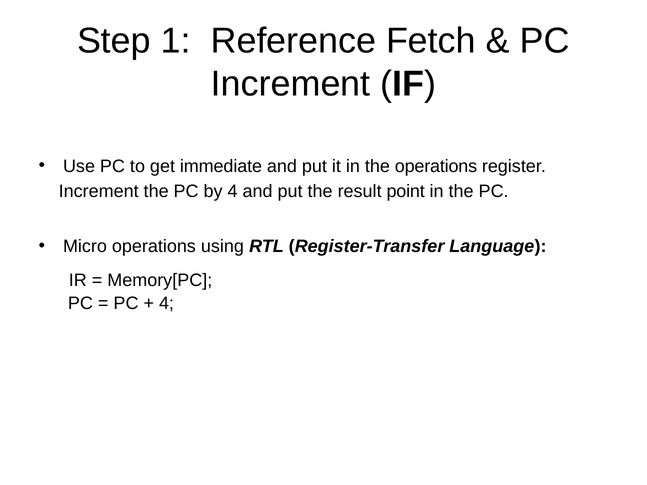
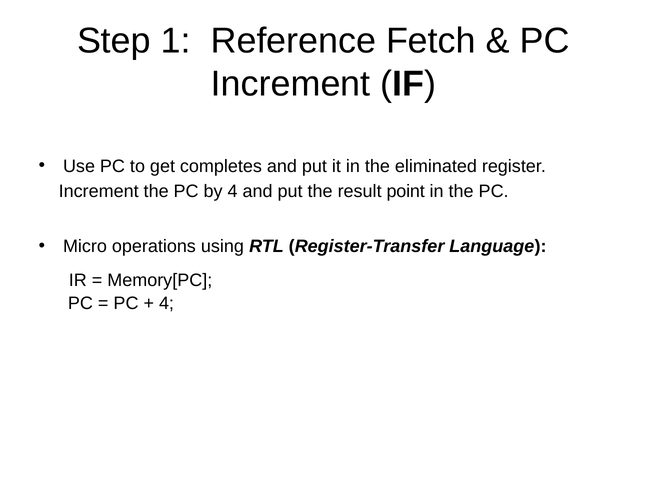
immediate: immediate -> completes (221, 166)
the operations: operations -> eliminated (436, 166)
